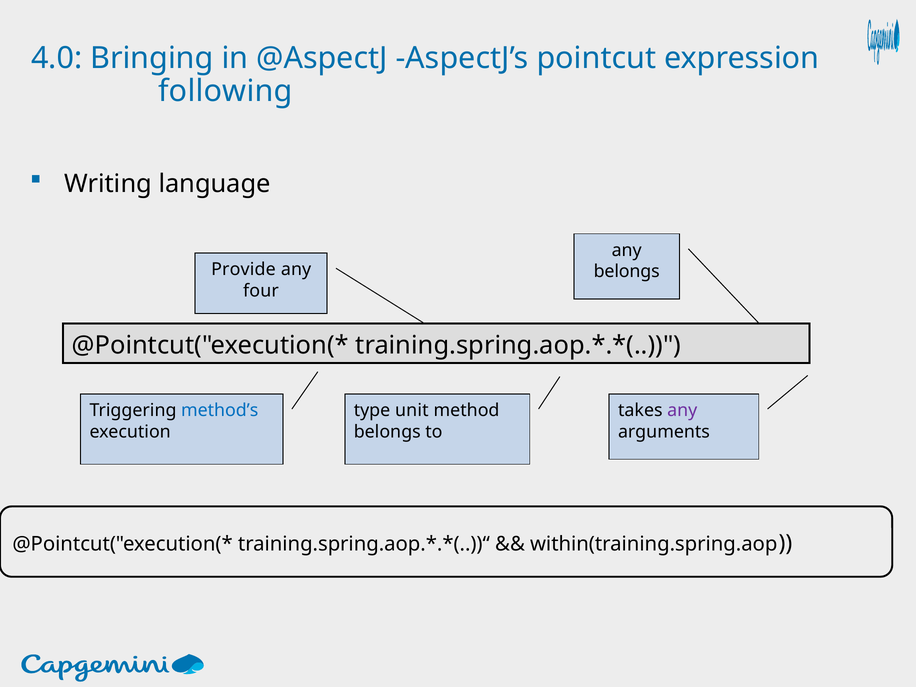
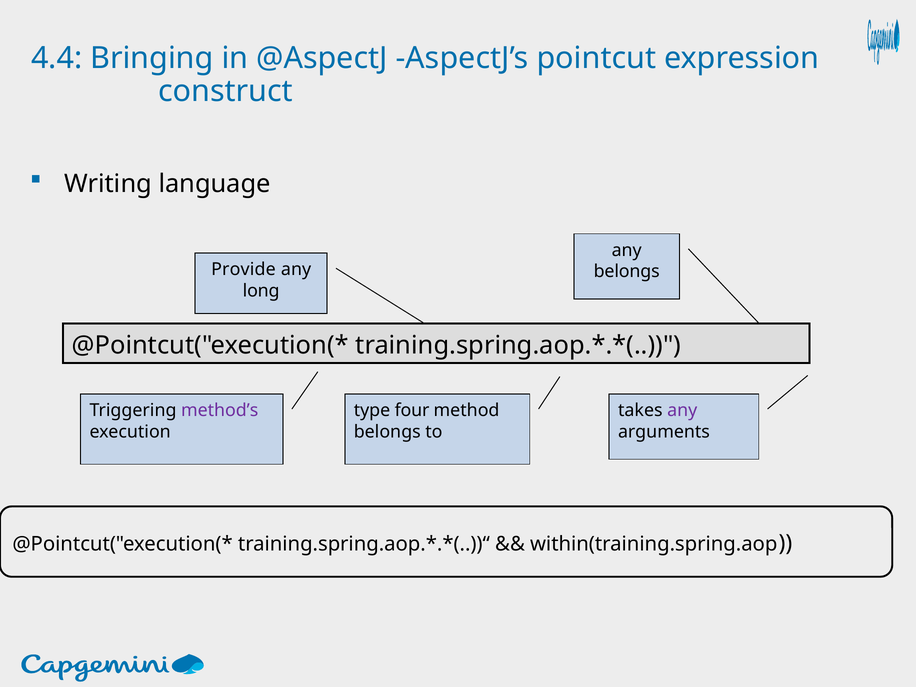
4.0: 4.0 -> 4.4 (57, 58)
following: following -> construct (225, 91)
four: four -> long (261, 291)
method’s colour: blue -> purple (220, 410)
unit: unit -> four (412, 410)
